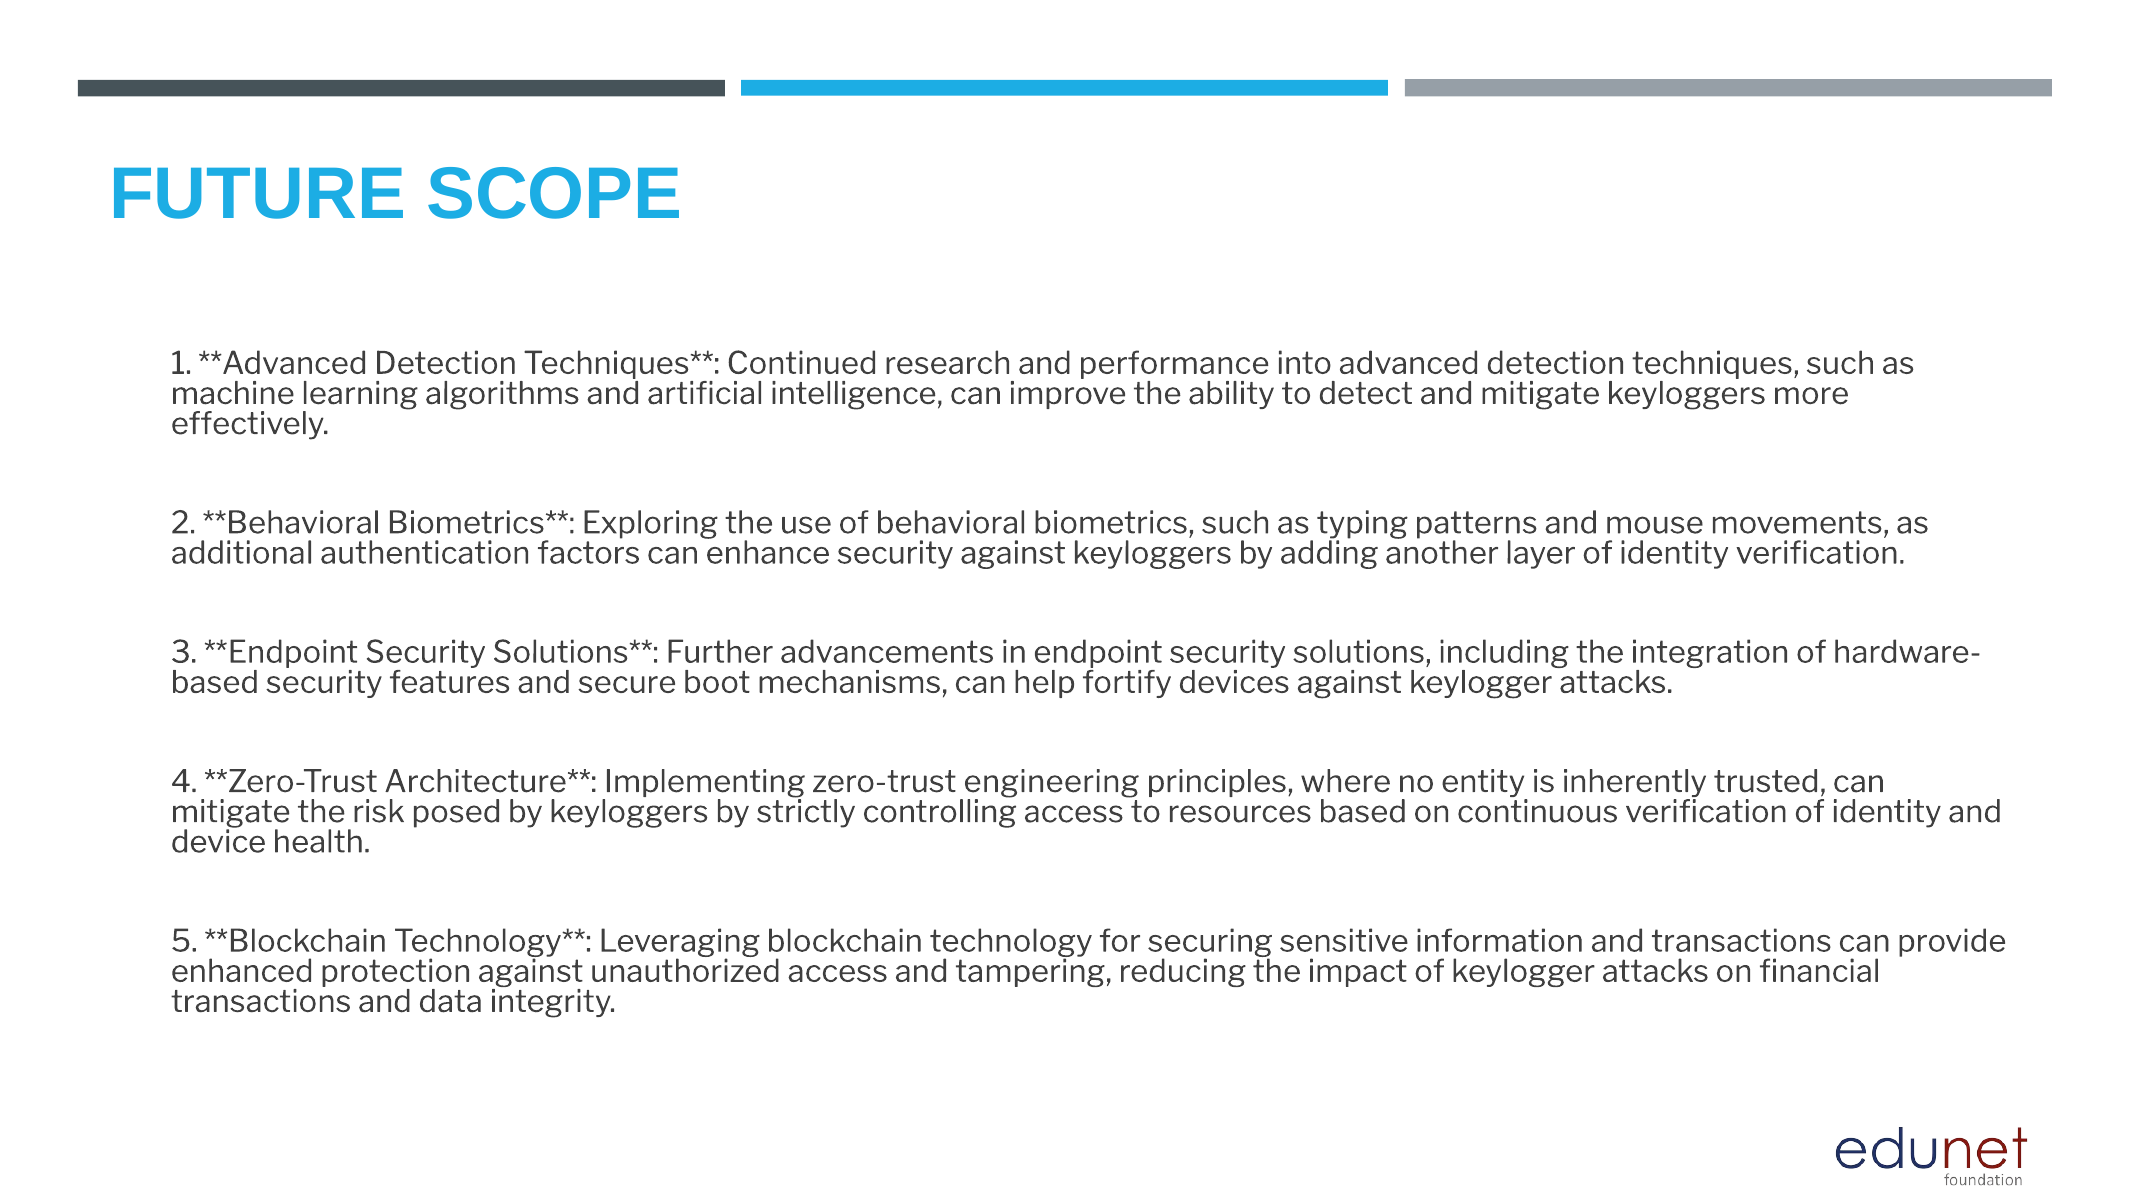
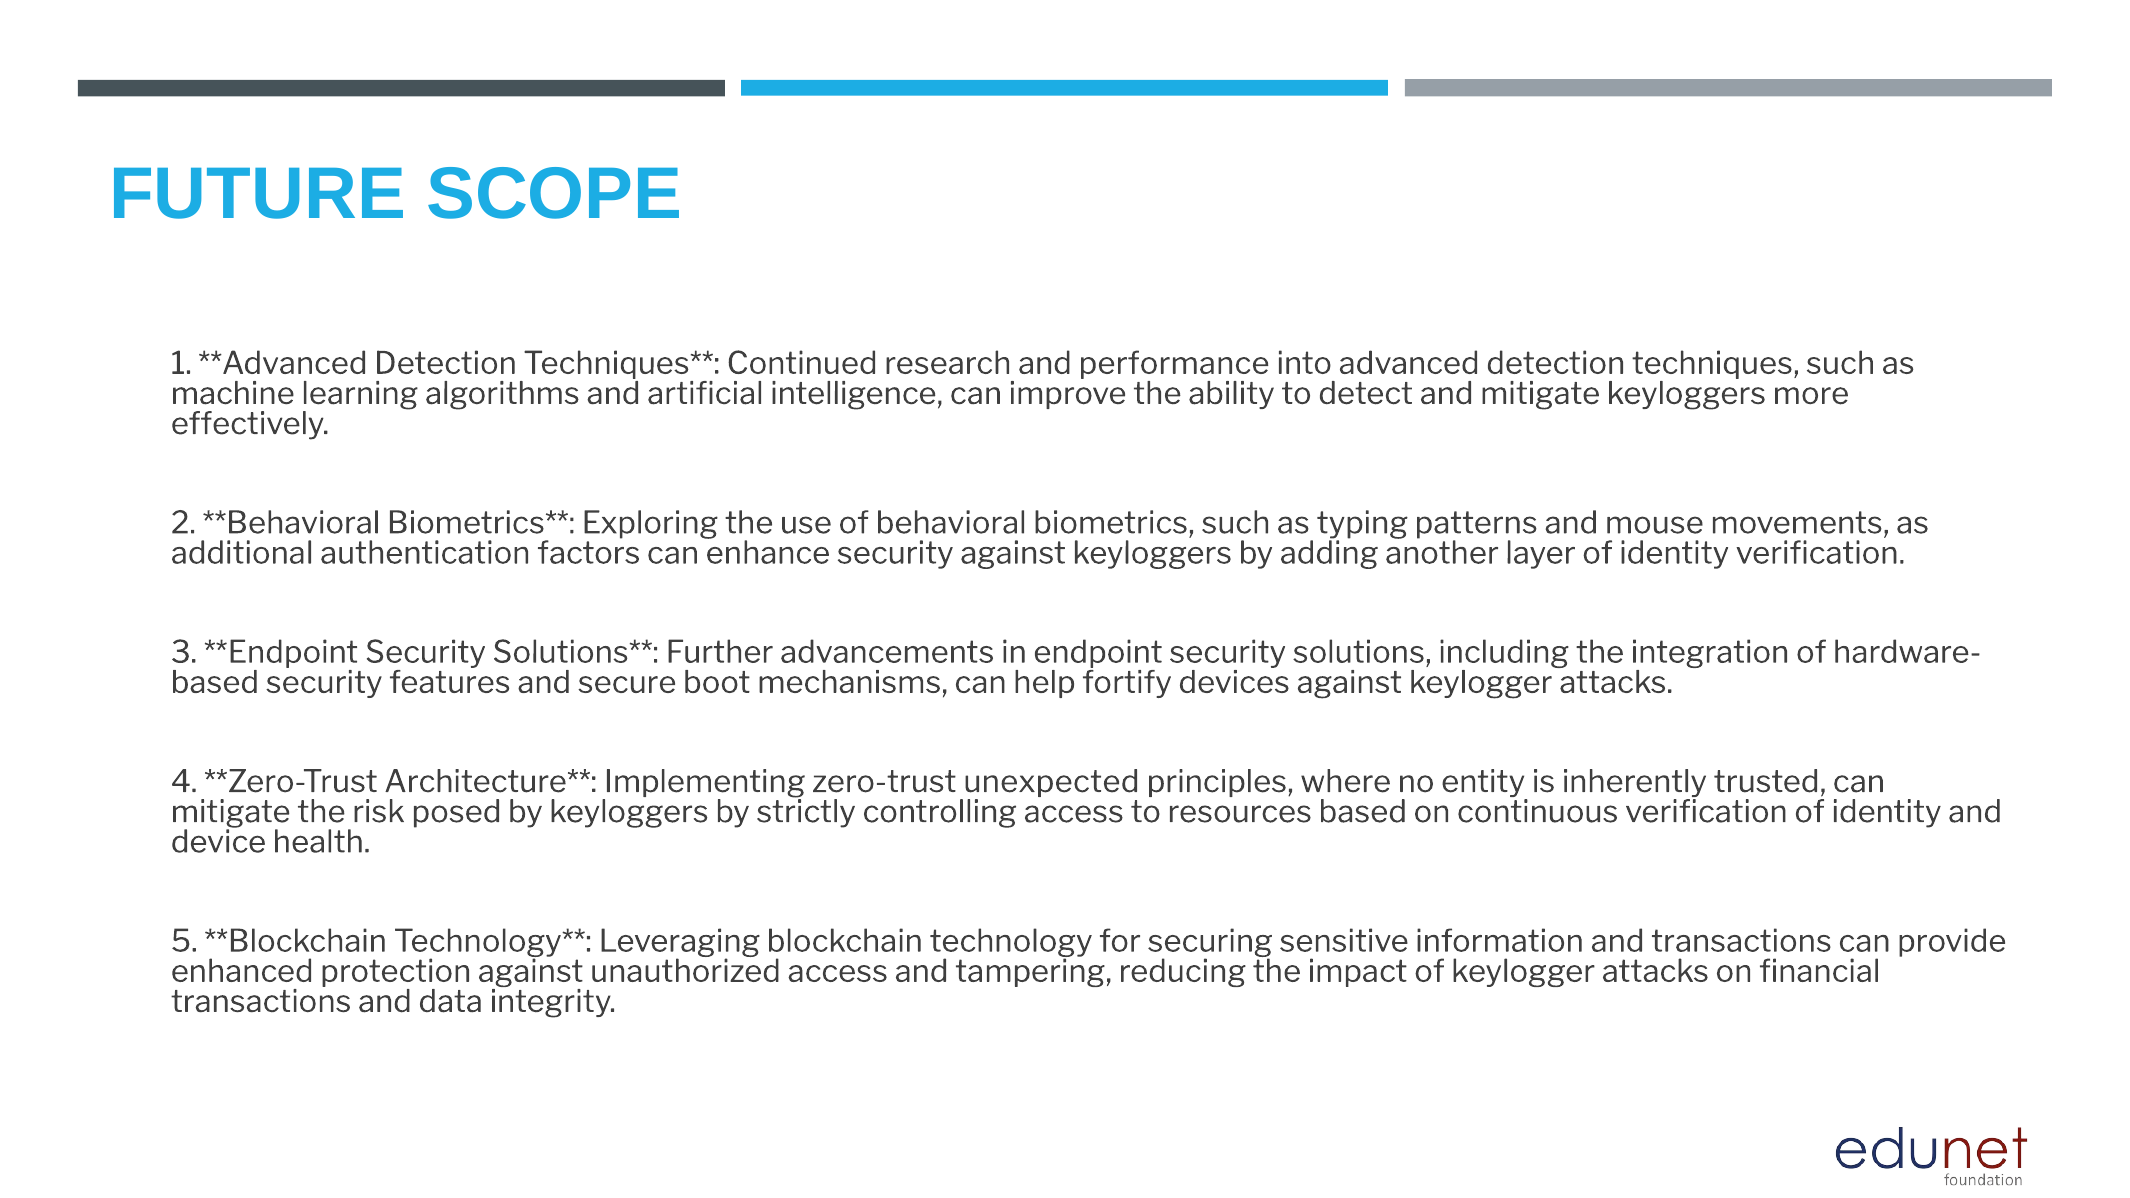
engineering: engineering -> unexpected (1051, 782)
